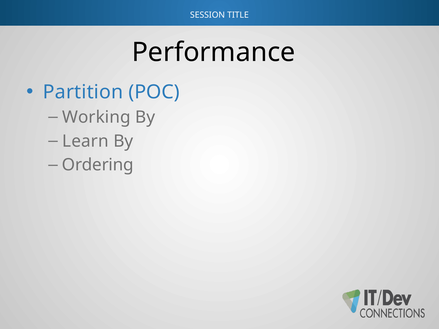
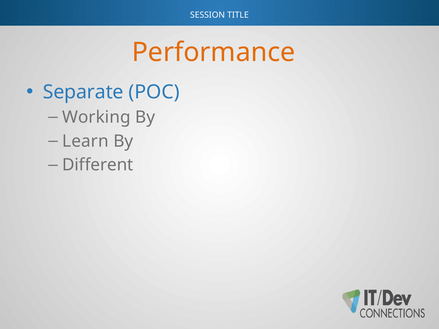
Performance colour: black -> orange (214, 53)
Partition: Partition -> Separate (83, 92)
Ordering: Ordering -> Different (98, 165)
